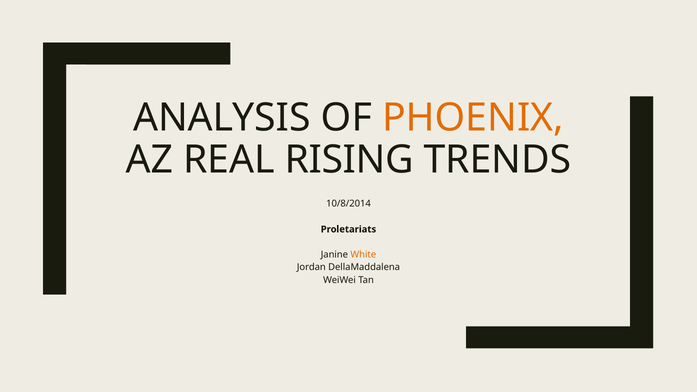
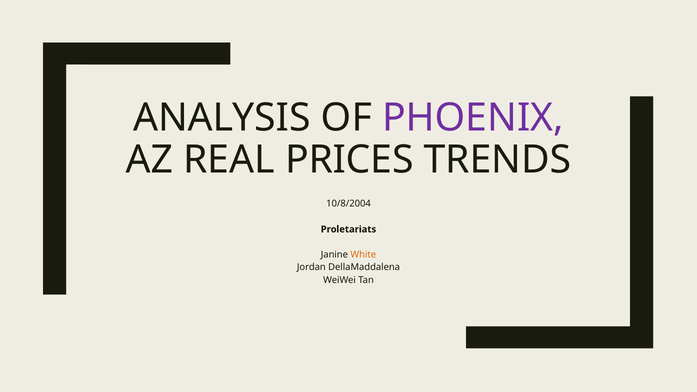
PHOENIX colour: orange -> purple (473, 118)
RISING: RISING -> PRICES (349, 160)
10/8/2014: 10/8/2014 -> 10/8/2004 (349, 204)
